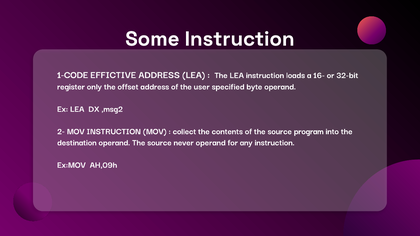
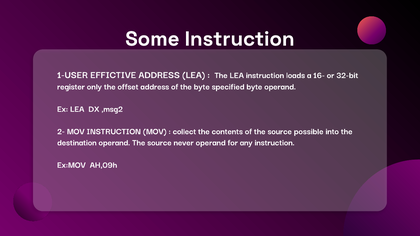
1-CODE: 1-CODE -> 1-USER (73, 75)
the user: user -> byte (202, 86)
program: program -> possible (309, 131)
